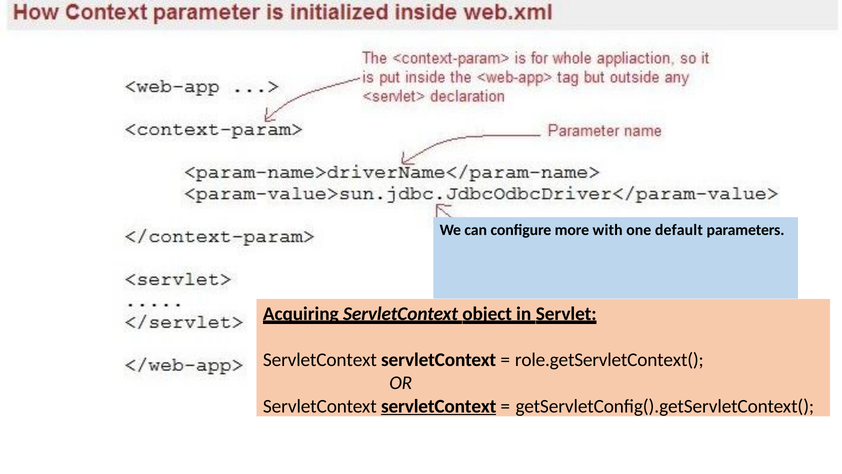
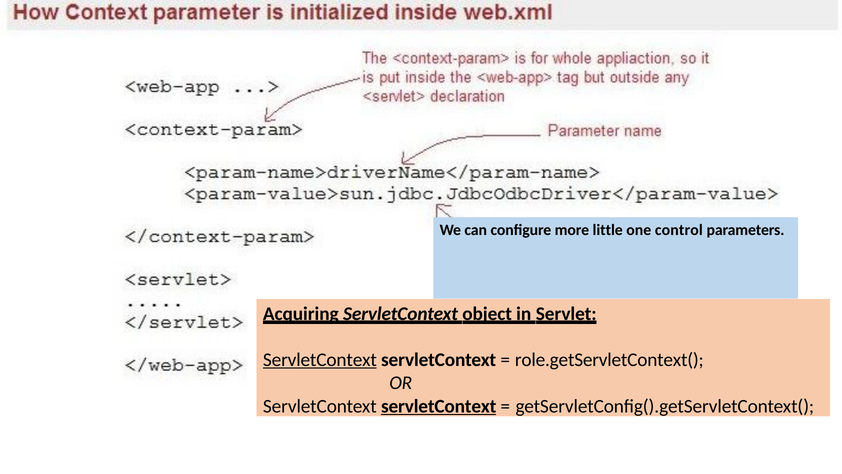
with: with -> little (608, 230)
default: default -> control (679, 230)
ServletContext underline: none -> present (320, 360)
